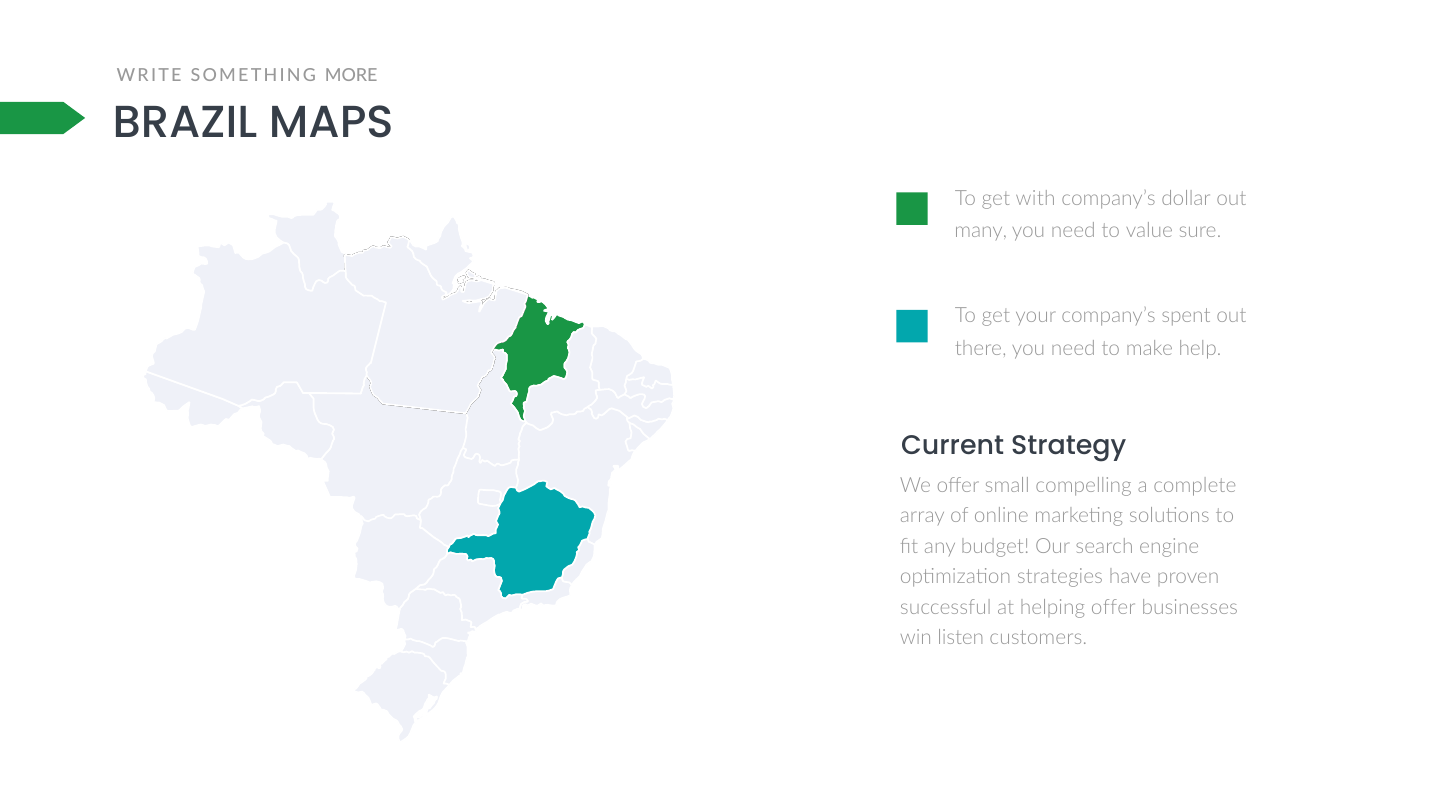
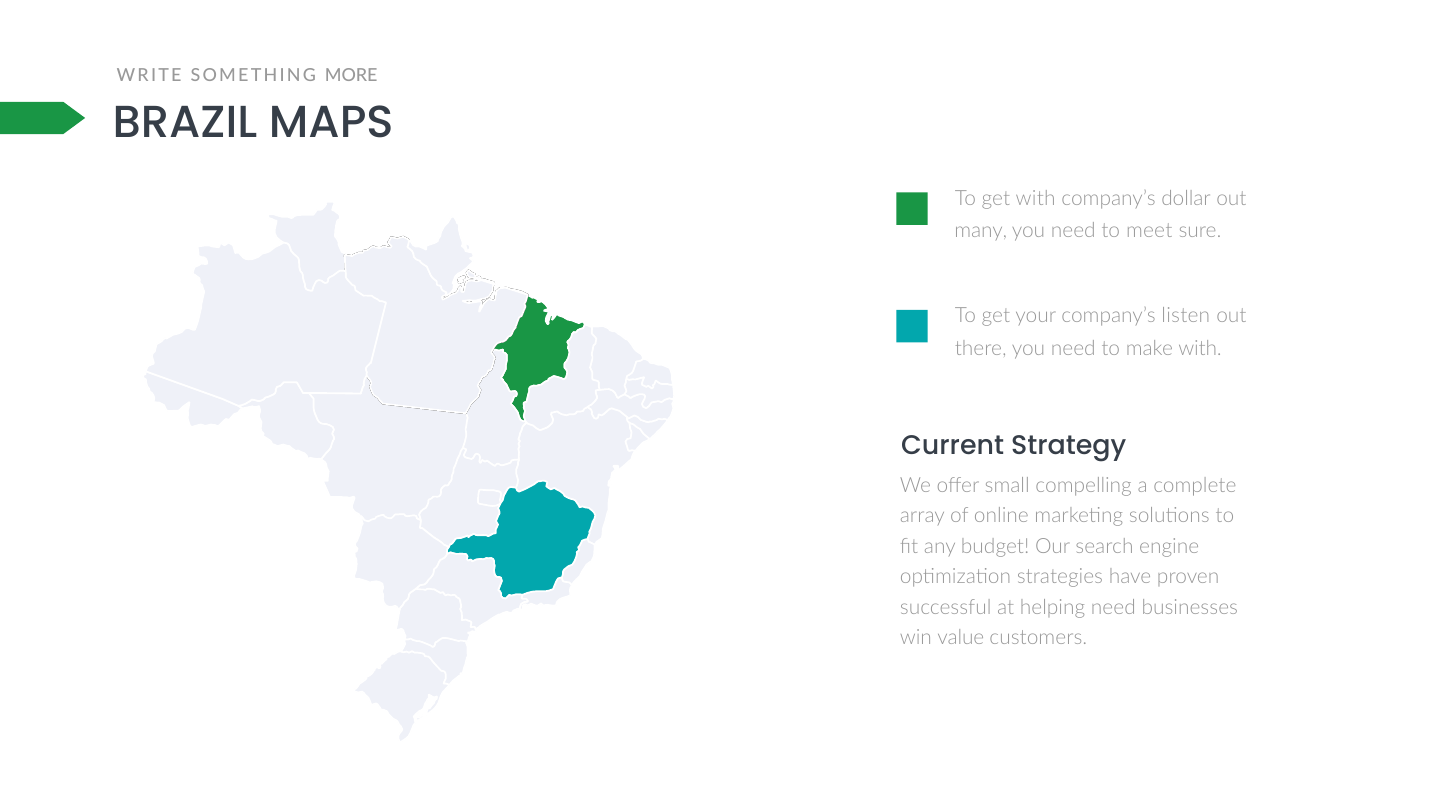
value: value -> meet (1149, 231)
spent: spent -> listen (1186, 316)
make help: help -> with (1200, 348)
helping offer: offer -> need (1113, 608)
listen: listen -> value (961, 638)
